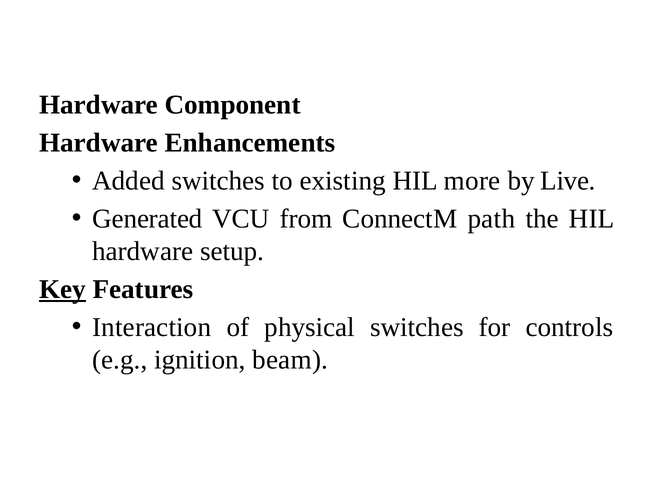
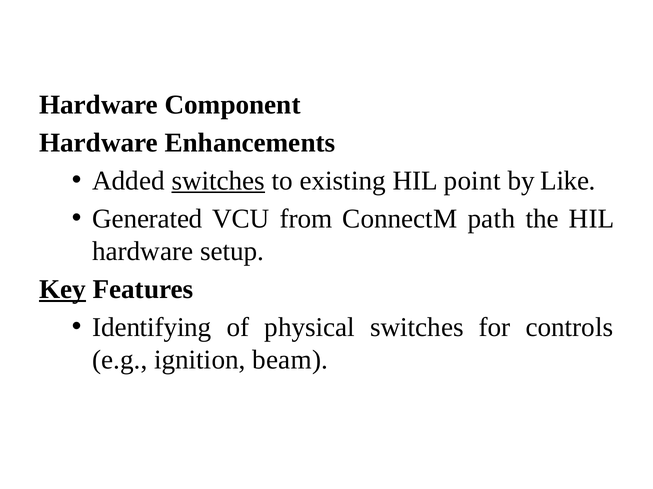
switches underline: none -> present (218, 181)
more: more -> point (472, 181)
Live: Live -> Like (568, 181)
Interaction: Interaction -> Identifying (152, 328)
